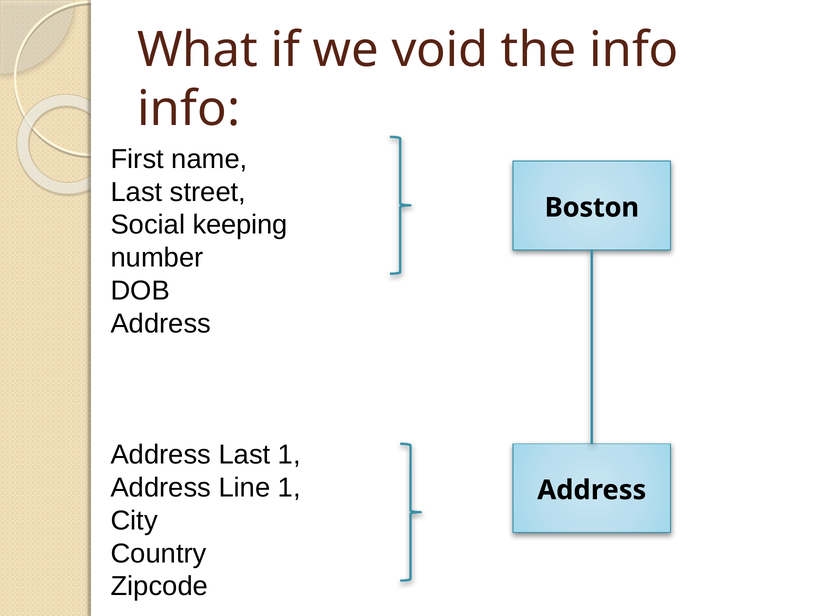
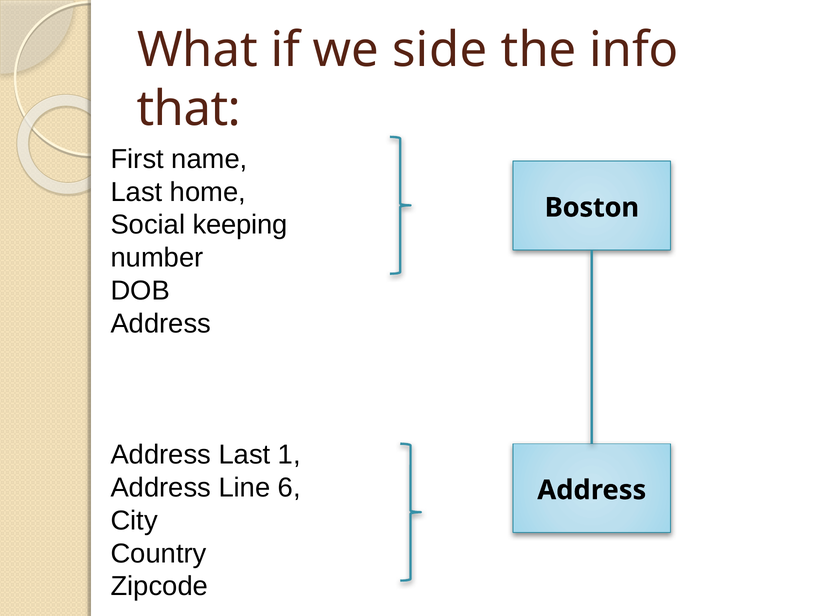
void: void -> side (440, 50)
info: info -> that (189, 109)
street: street -> home (208, 192)
Line 1: 1 -> 6 (289, 488)
